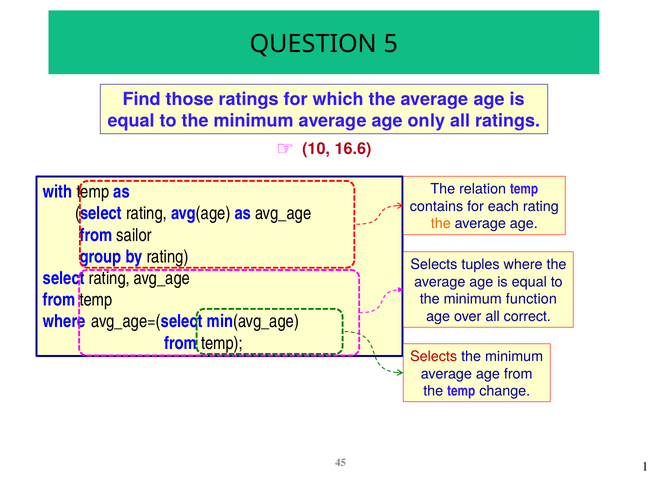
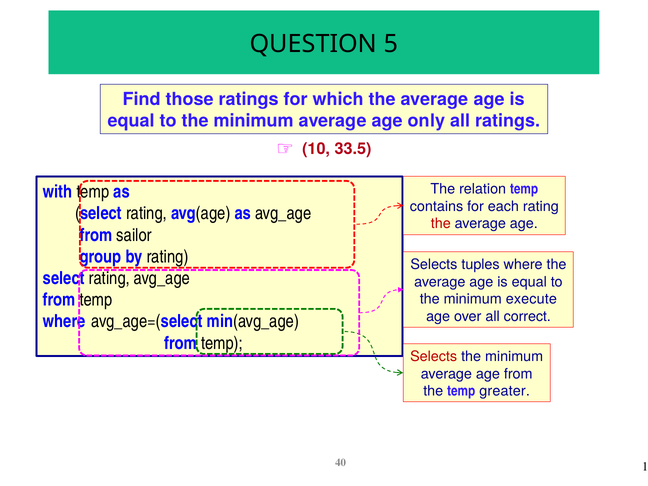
16.6: 16.6 -> 33.5 (353, 149)
the colour: orange -> red (441, 224)
function: function -> execute (531, 299)
change: change -> greater (505, 391)
45: 45 -> 40 (341, 463)
